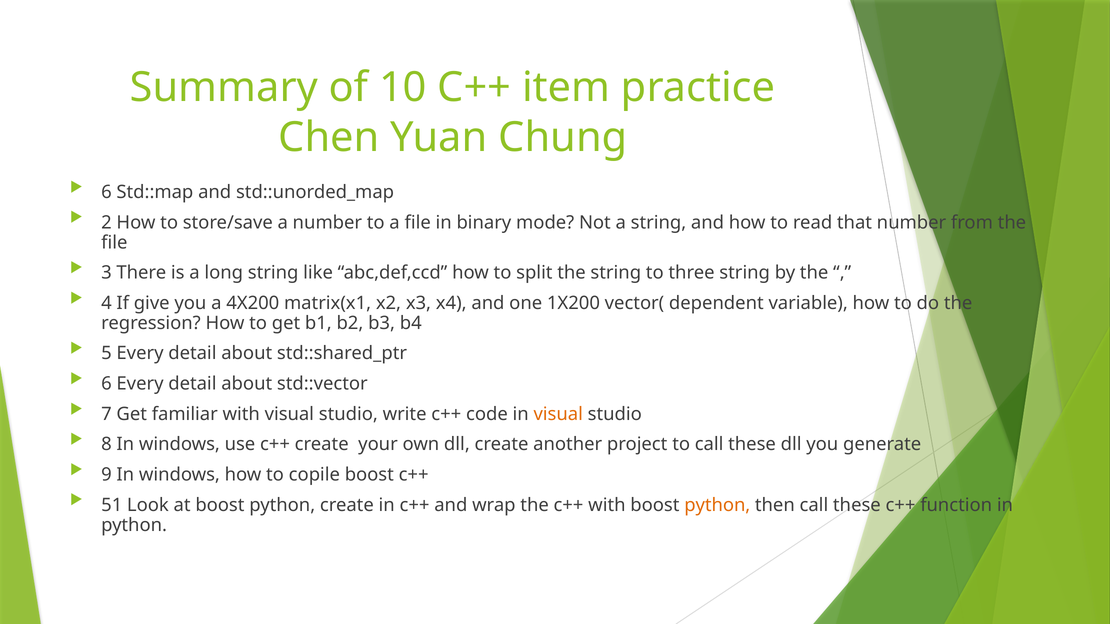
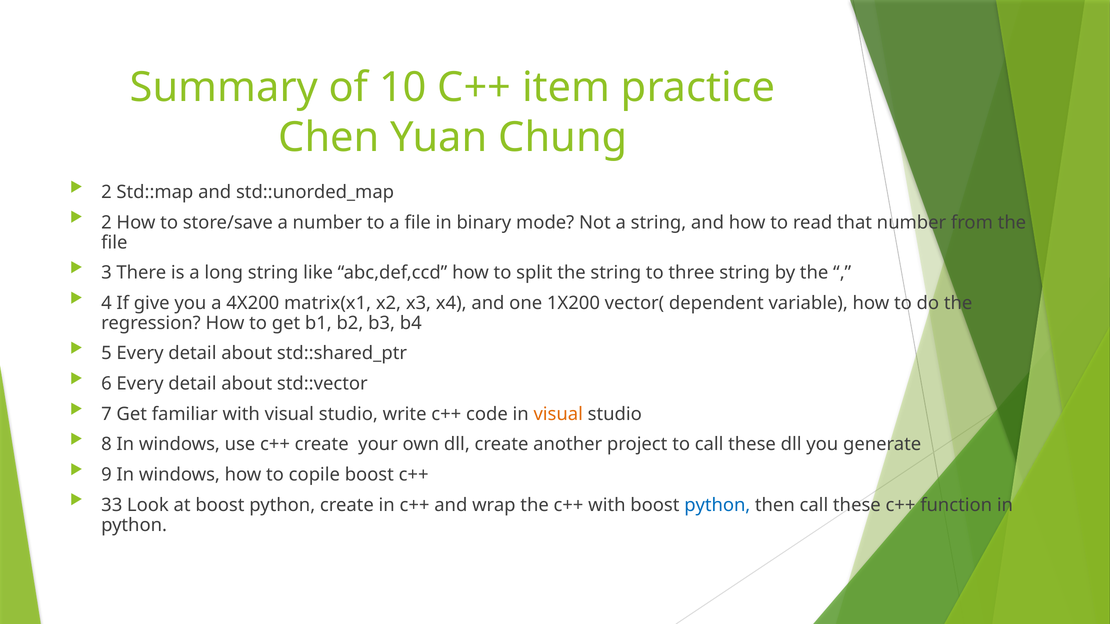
6: 6 -> 2 (106, 192)
51: 51 -> 33 (112, 505)
python colour: orange -> blue (717, 505)
